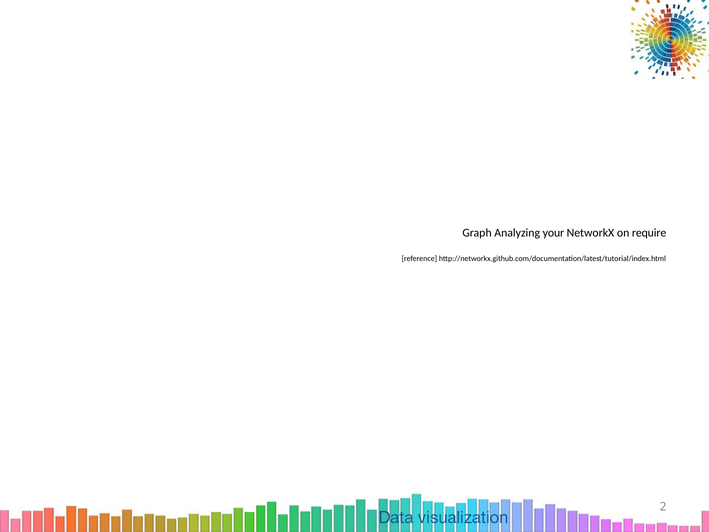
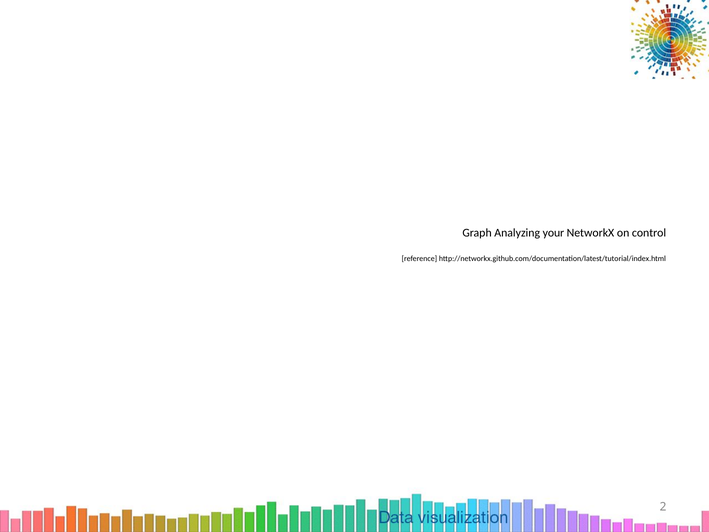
require: require -> control (649, 233)
